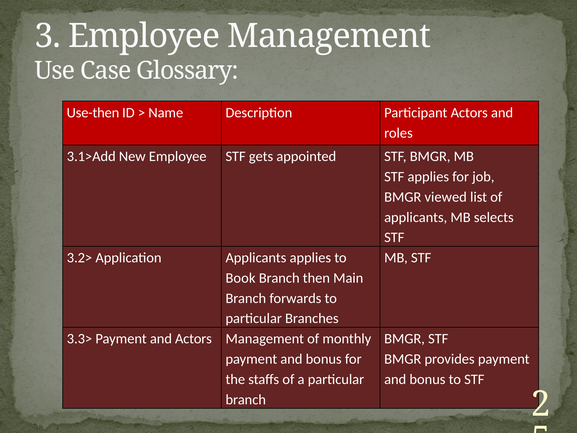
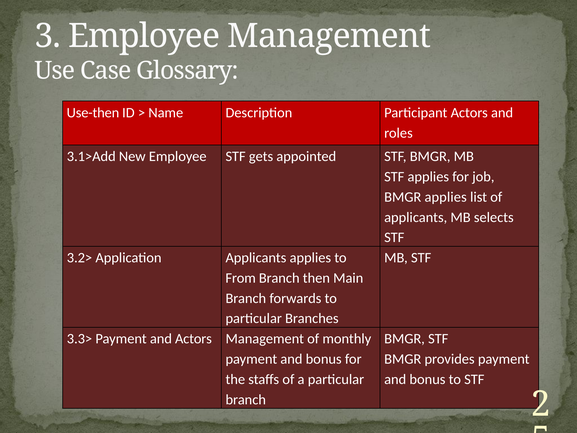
BMGR viewed: viewed -> applies (446, 197)
Book: Book -> From (241, 278)
